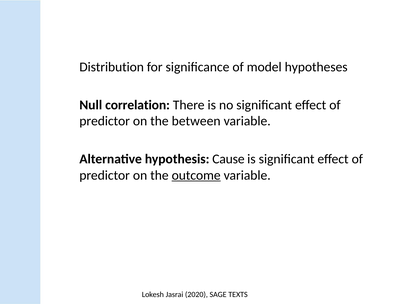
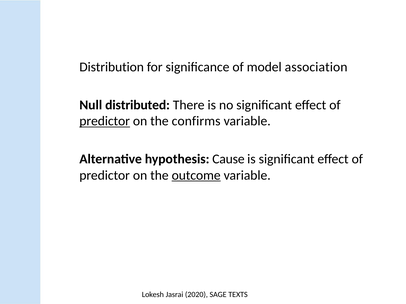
hypotheses: hypotheses -> association (316, 67)
correlation: correlation -> distributed (138, 105)
predictor underline: none -> present (105, 121)
between: between -> confirms (196, 121)
